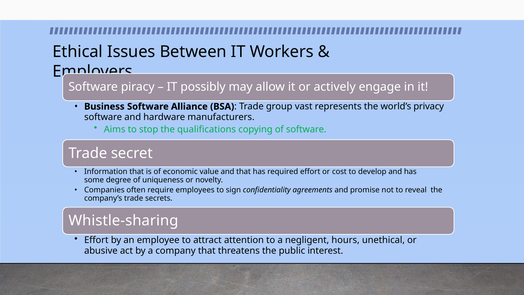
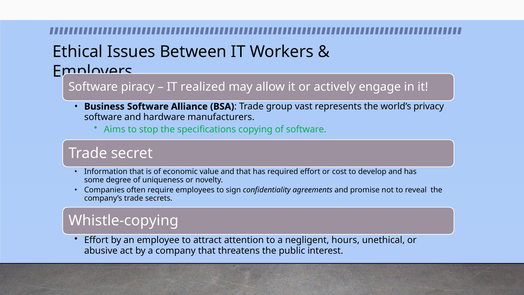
possibly: possibly -> realized (203, 87)
qualifications: qualifications -> specifications (207, 129)
Whistle-sharing: Whistle-sharing -> Whistle-copying (123, 220)
